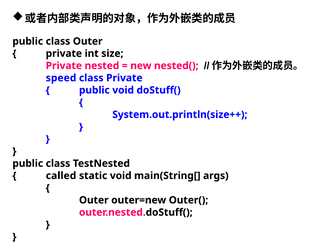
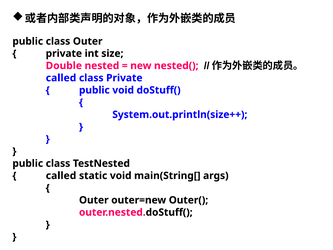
Private: Private -> Double (64, 66)
speed: speed -> called (61, 78)
